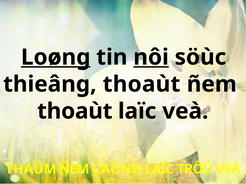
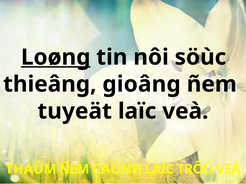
nôi underline: present -> none (151, 57)
thieâng thoaùt: thoaùt -> gioâng (142, 84)
thoaùt: thoaùt -> tuyeät (75, 111)
